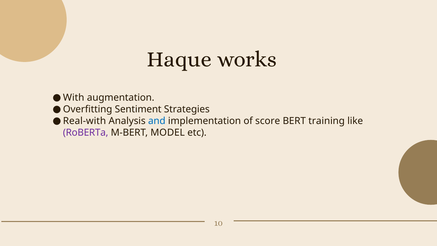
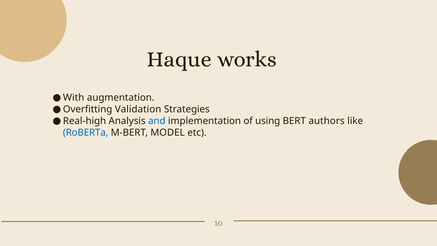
Sentiment: Sentiment -> Validation (138, 109)
Real-with: Real-with -> Real-high (85, 121)
score: score -> using (268, 121)
training: training -> authors (327, 121)
RoBERTa colour: purple -> blue (86, 132)
